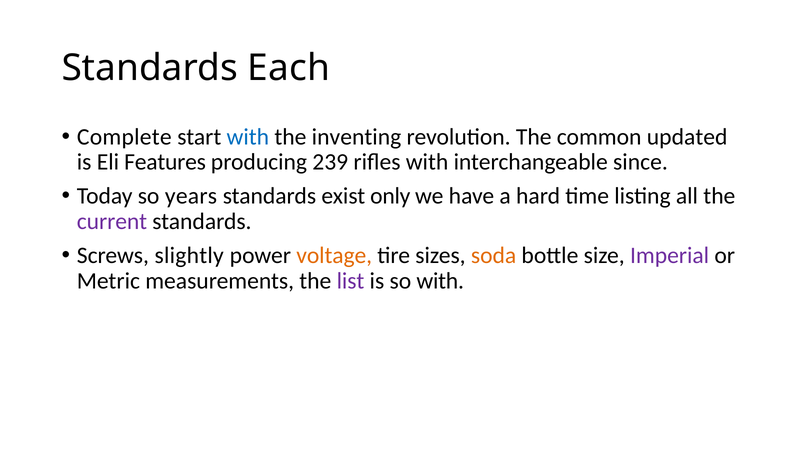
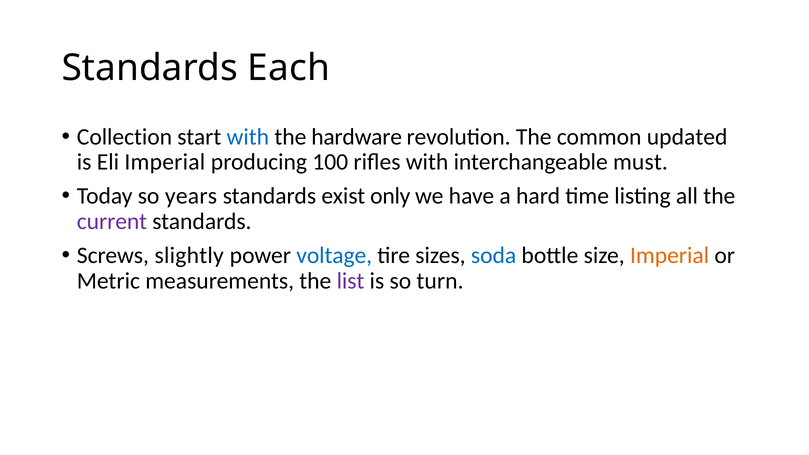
Complete: Complete -> Collection (124, 137)
inventing: inventing -> hardware (357, 137)
Eli Features: Features -> Imperial (165, 162)
239: 239 -> 100 (330, 162)
since: since -> must (640, 162)
voltage colour: orange -> blue (334, 255)
soda colour: orange -> blue (494, 255)
Imperial colour: purple -> orange (670, 255)
so with: with -> turn (440, 281)
